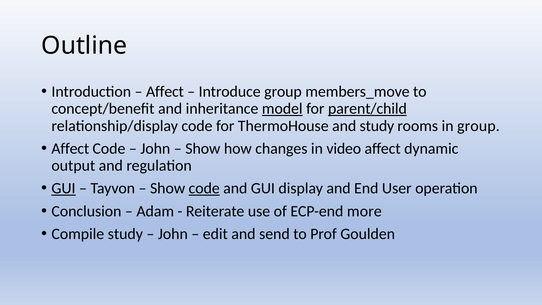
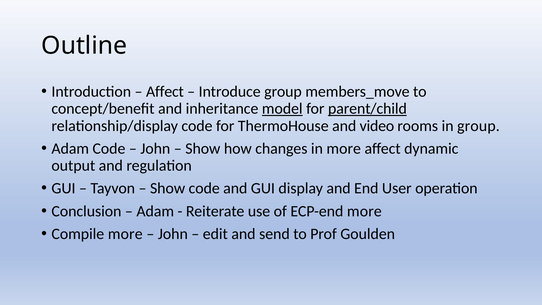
and study: study -> video (377, 126)
Affect: Affect -> Adam (70, 149)
in video: video -> more (344, 149)
GUI underline: present -> none (64, 188)
code underline: present -> none (204, 188)
Compile study: study -> more (125, 234)
